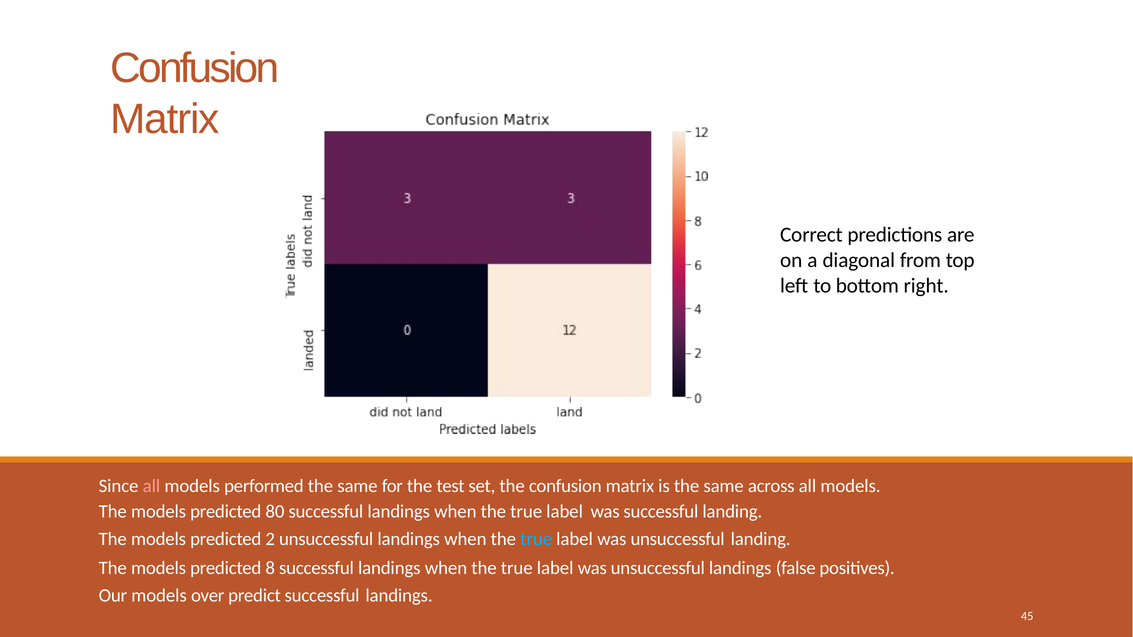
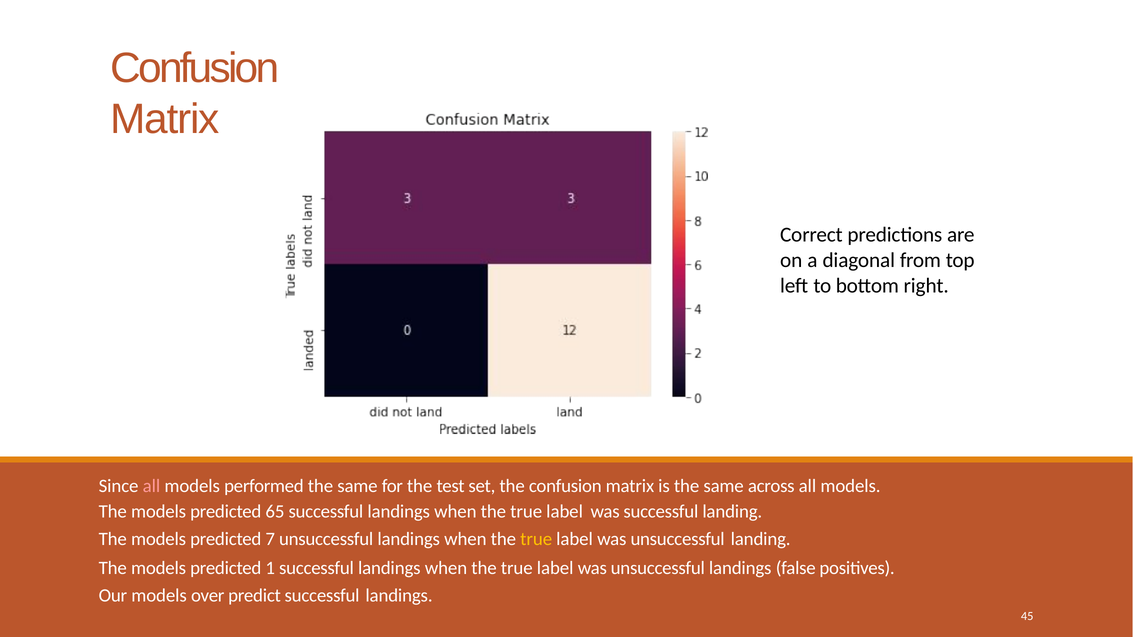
80: 80 -> 65 (275, 512)
2: 2 -> 7 (270, 539)
true colour: light blue -> yellow (536, 539)
8: 8 -> 1 (270, 568)
